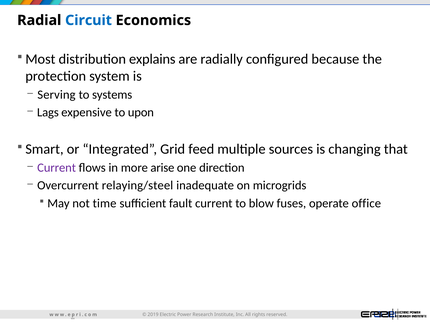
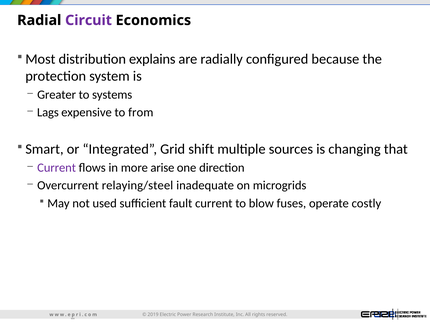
Circuit colour: blue -> purple (89, 20)
Serving: Serving -> Greater (57, 95)
upon: upon -> from (141, 113)
feed: feed -> shift (201, 149)
time: time -> used (105, 204)
office: office -> costly (366, 204)
